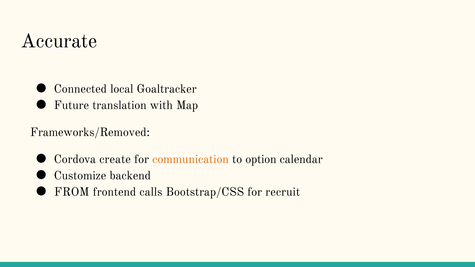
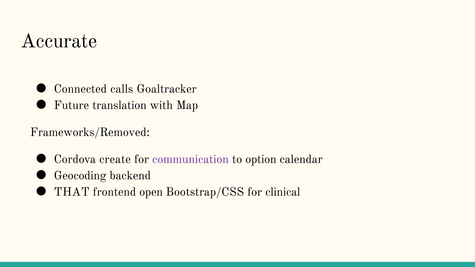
local: local -> calls (122, 89)
communication colour: orange -> purple (191, 159)
Customize: Customize -> Geocoding (80, 176)
FROM: FROM -> THAT (72, 192)
calls: calls -> open (151, 192)
recruit: recruit -> clinical (283, 192)
